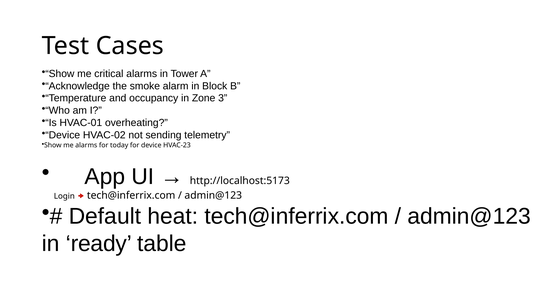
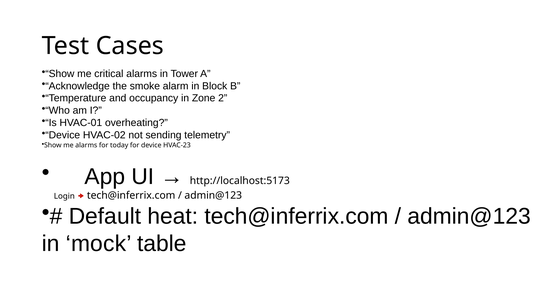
3: 3 -> 2 (223, 98)
ready: ready -> mock (99, 244)
